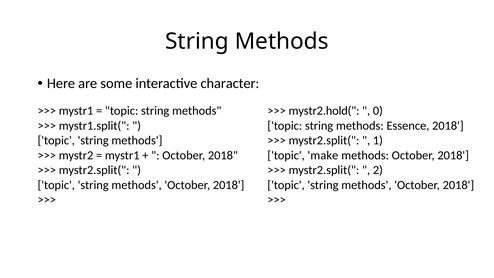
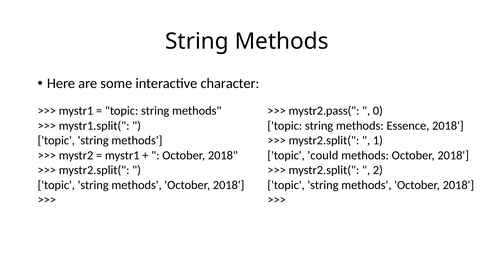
mystr2.hold(: mystr2.hold( -> mystr2.pass( (324, 111)
make: make -> could (323, 155)
